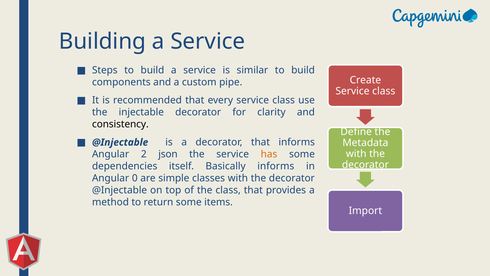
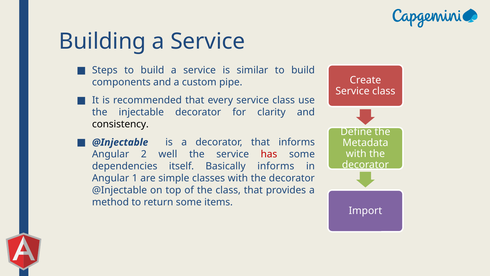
json: json -> well (168, 154)
has colour: orange -> red (269, 154)
0: 0 -> 1 (135, 178)
